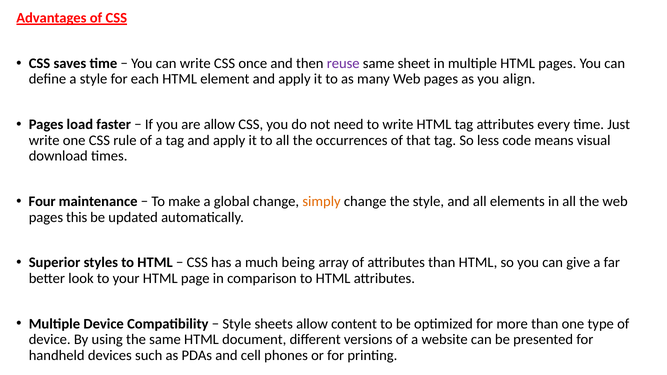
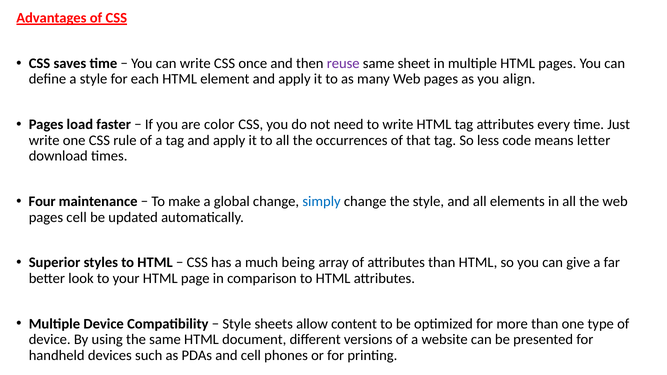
are allow: allow -> color (219, 125)
visual: visual -> letter (594, 140)
simply colour: orange -> blue (322, 202)
pages this: this -> cell (77, 217)
